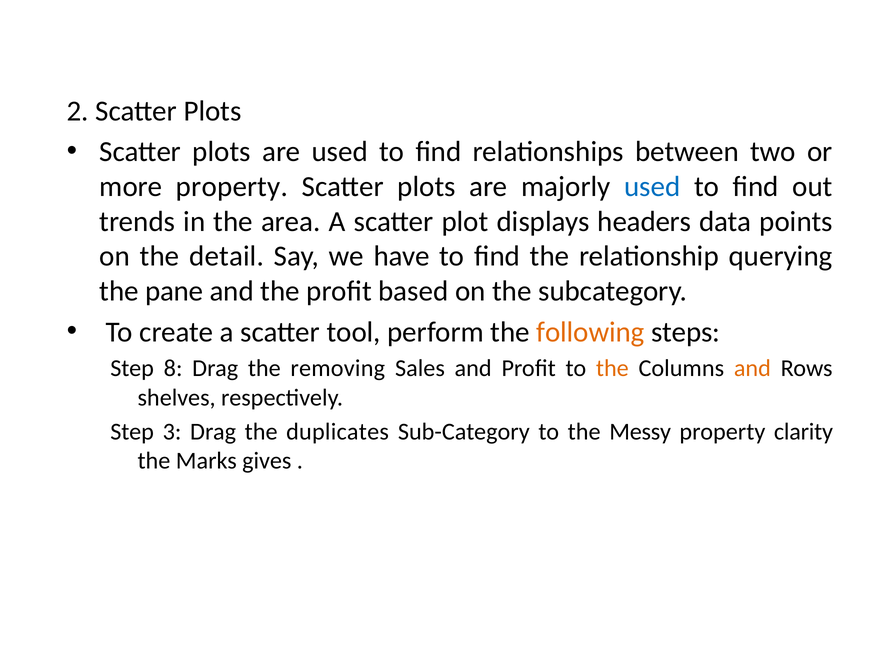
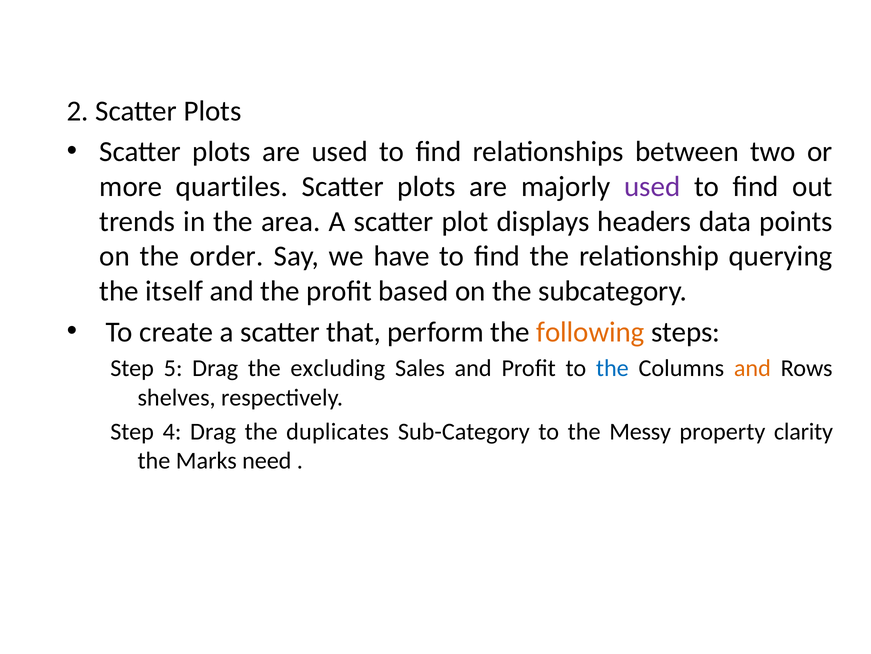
more property: property -> quartiles (232, 186)
used colour: blue -> purple (652, 186)
detail: detail -> order (227, 256)
pane: pane -> itself (174, 291)
tool: tool -> that (354, 332)
8: 8 -> 5 (173, 368)
removing: removing -> excluding (338, 368)
the colour: orange -> blue (612, 368)
3: 3 -> 4 (172, 431)
gives: gives -> need (267, 460)
